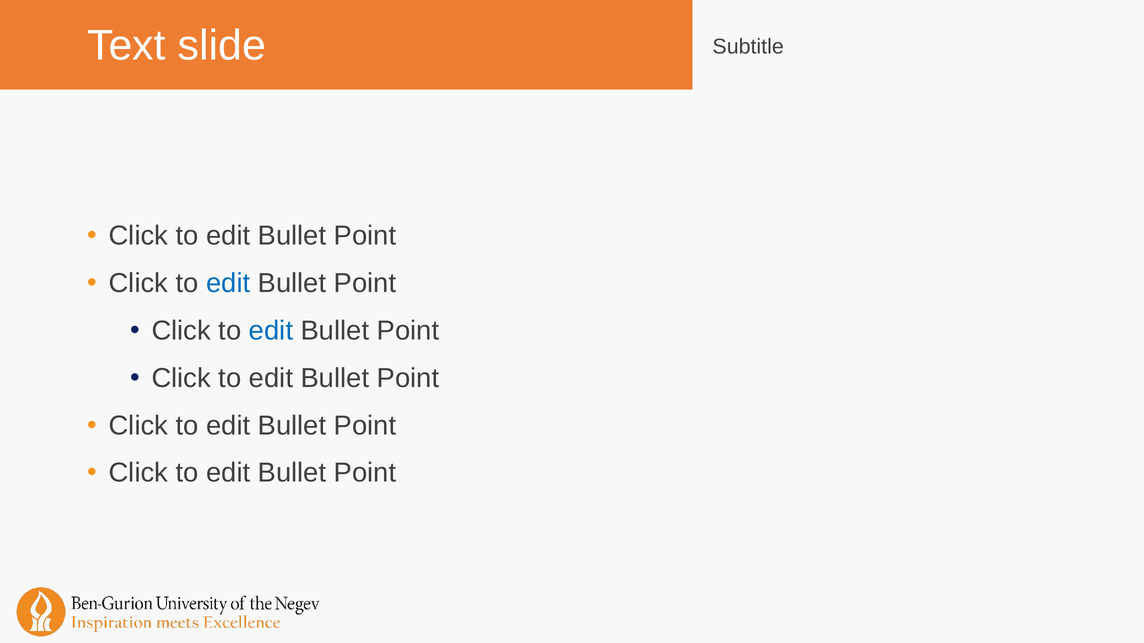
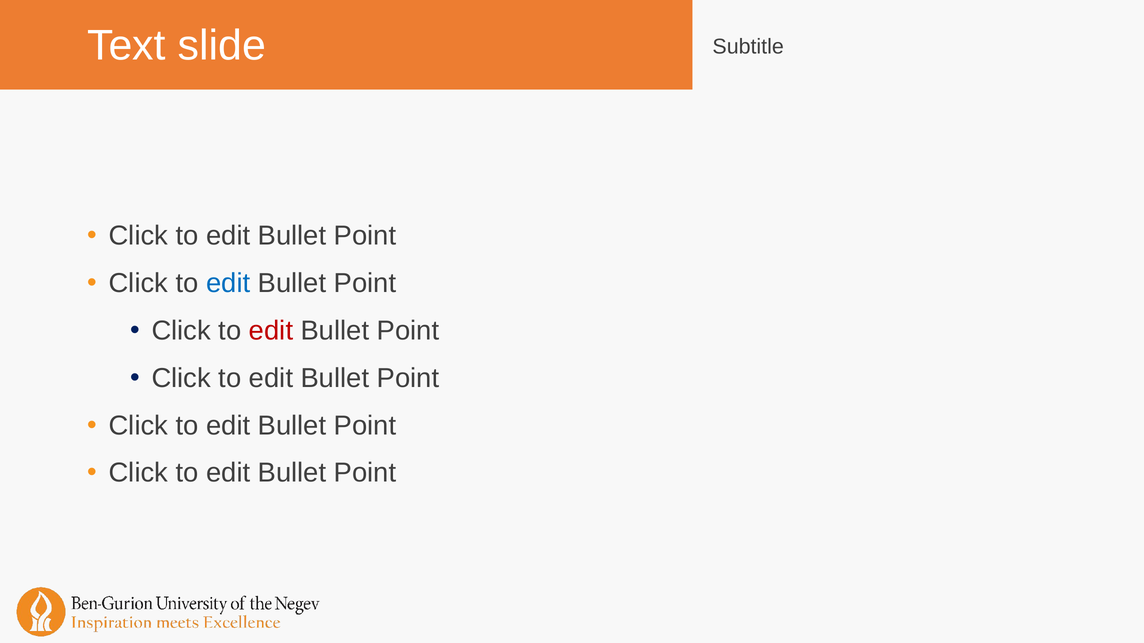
edit colour: blue -> red (271, 331)
